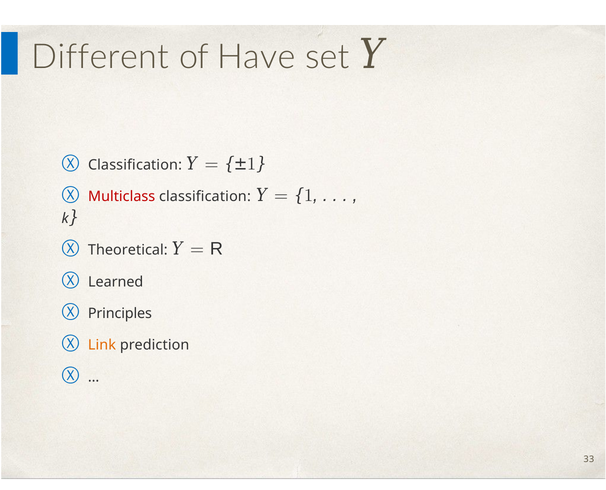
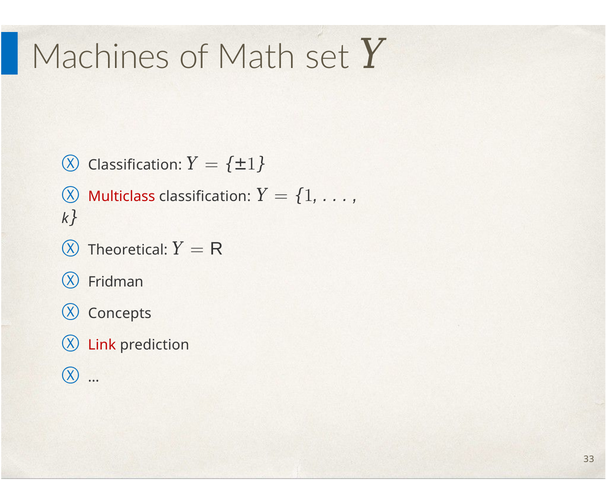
Different: Different -> Machines (101, 57)
Have: Have -> Math (256, 57)
Learned: Learned -> Fridman (116, 282)
Principles: Principles -> Concepts (120, 313)
Link colour: orange -> red (102, 345)
